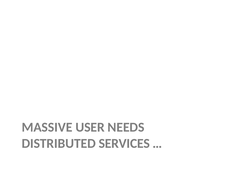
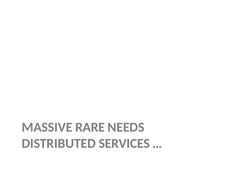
USER: USER -> RARE (90, 127)
